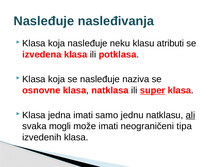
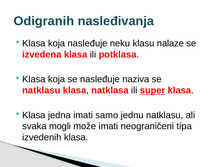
Nasleđuje: Nasleđuje -> Odigranih (44, 21)
atributi: atributi -> nalaze (170, 43)
osnovne: osnovne -> natklasu (41, 91)
ali underline: present -> none (190, 115)
